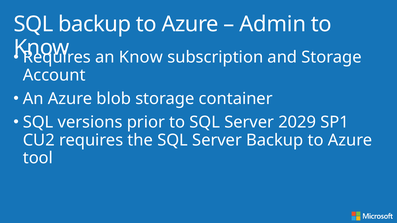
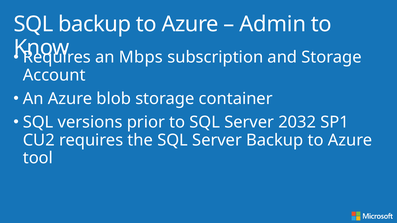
an Know: Know -> Mbps (141, 57)
2029: 2029 -> 2032 (297, 122)
